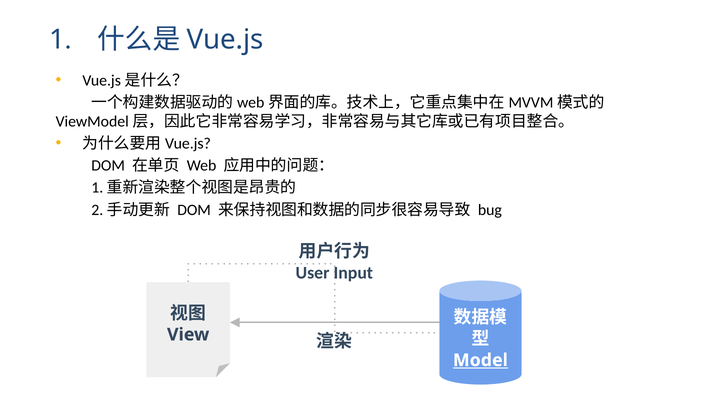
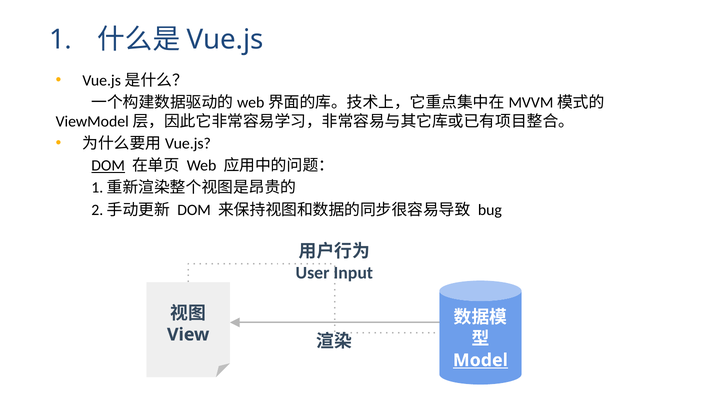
DOM underline: none -> present (108, 166)
